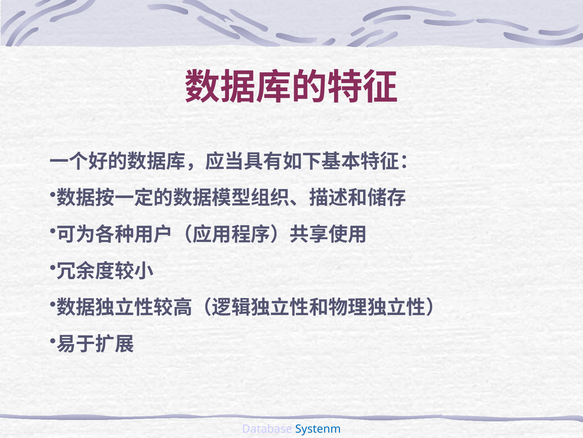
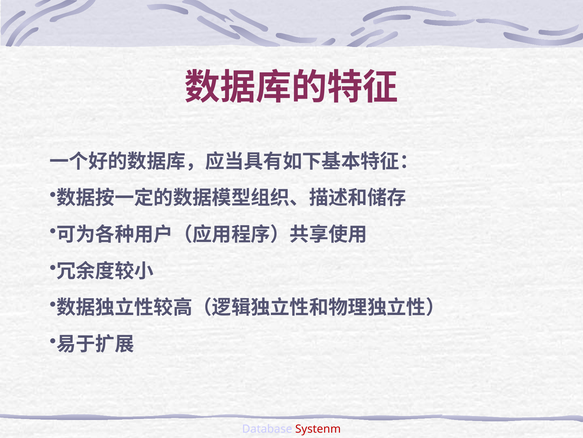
Systenm colour: blue -> red (318, 428)
